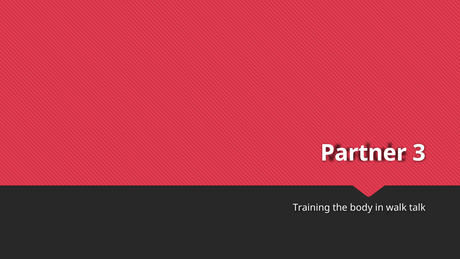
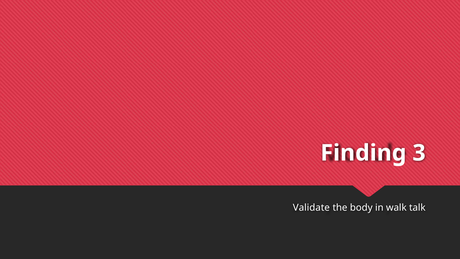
Partner: Partner -> Finding (363, 153)
Training: Training -> Validate (311, 207)
